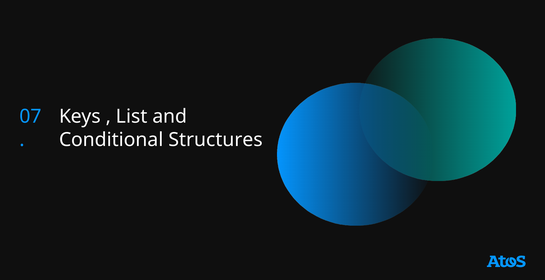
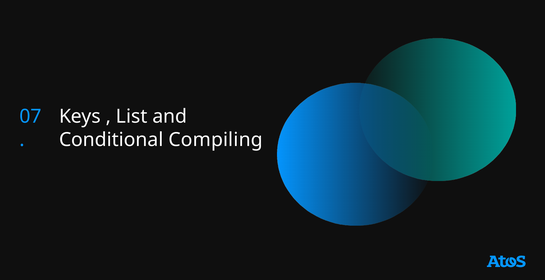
Structures: Structures -> Compiling (216, 140)
